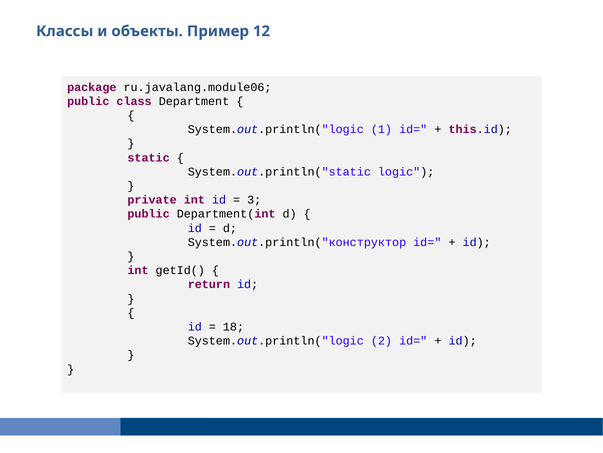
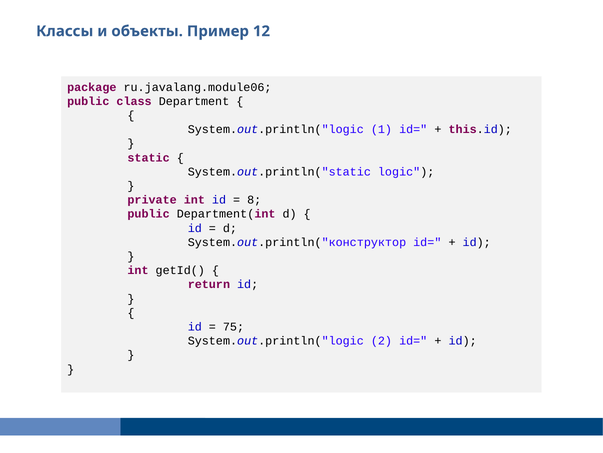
3: 3 -> 8 (254, 200)
18: 18 -> 75 (234, 326)
